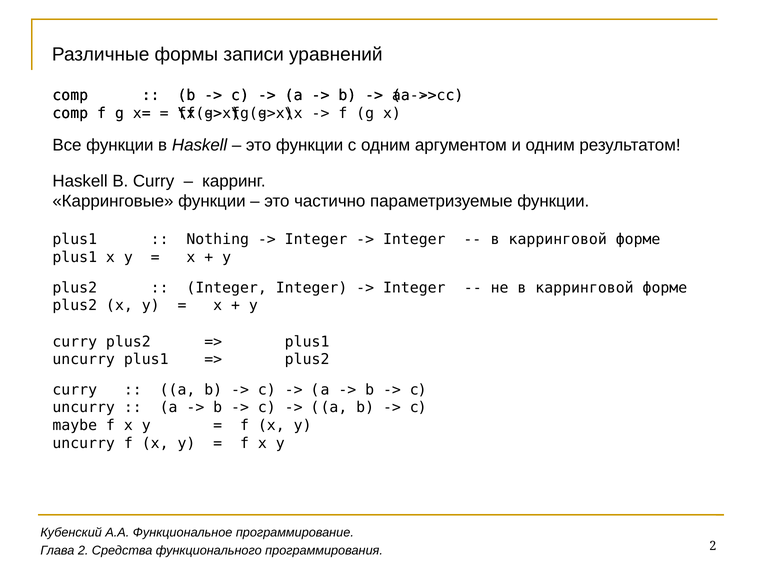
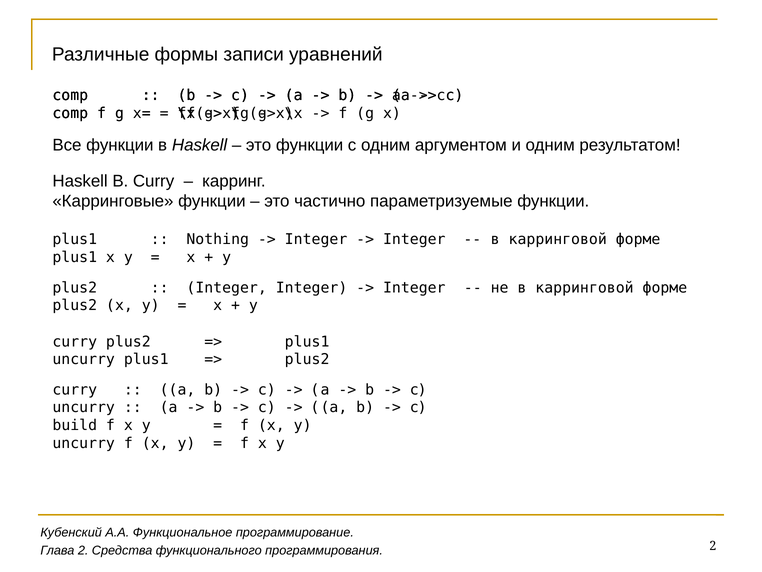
maybe: maybe -> build (75, 425)
